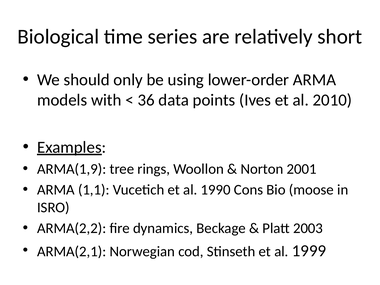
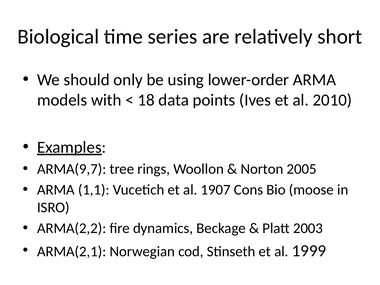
36: 36 -> 18 (146, 100)
ARMA(1,9: ARMA(1,9 -> ARMA(9,7 (72, 169)
2001: 2001 -> 2005 (302, 169)
1990: 1990 -> 1907 (216, 190)
